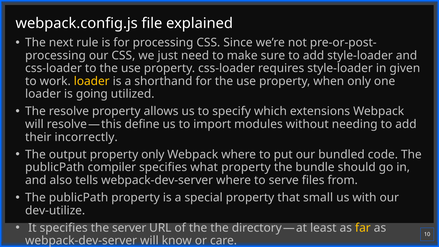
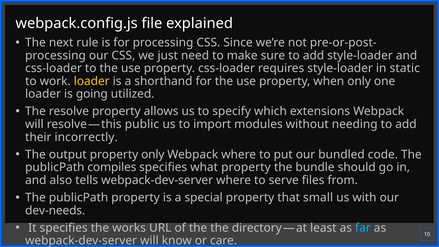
given: given -> static (405, 68)
define: define -> public (142, 124)
compiler: compiler -> compiles (112, 167)
dev-utilize: dev-utilize -> dev-needs (55, 210)
specifies the server: server -> works (129, 228)
far colour: yellow -> light blue (363, 228)
